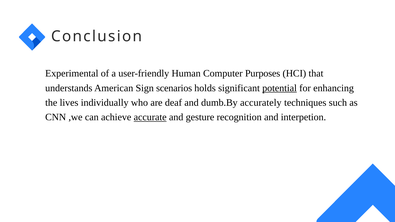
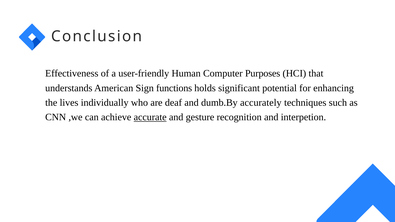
Experimental: Experimental -> Effectiveness (72, 73)
scenarios: scenarios -> functions (174, 88)
potential underline: present -> none (280, 88)
